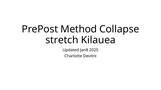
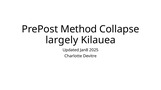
stretch: stretch -> largely (62, 40)
